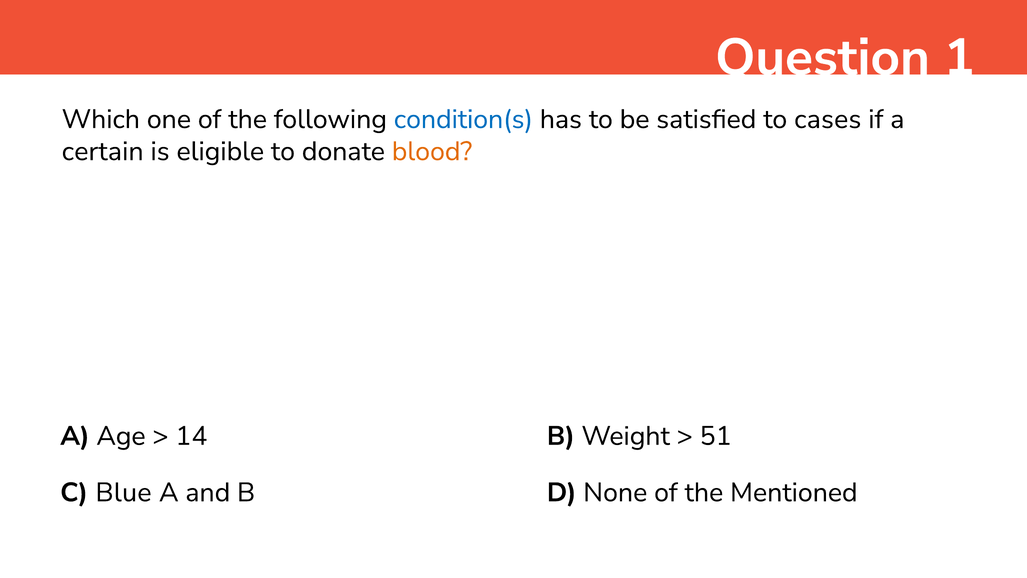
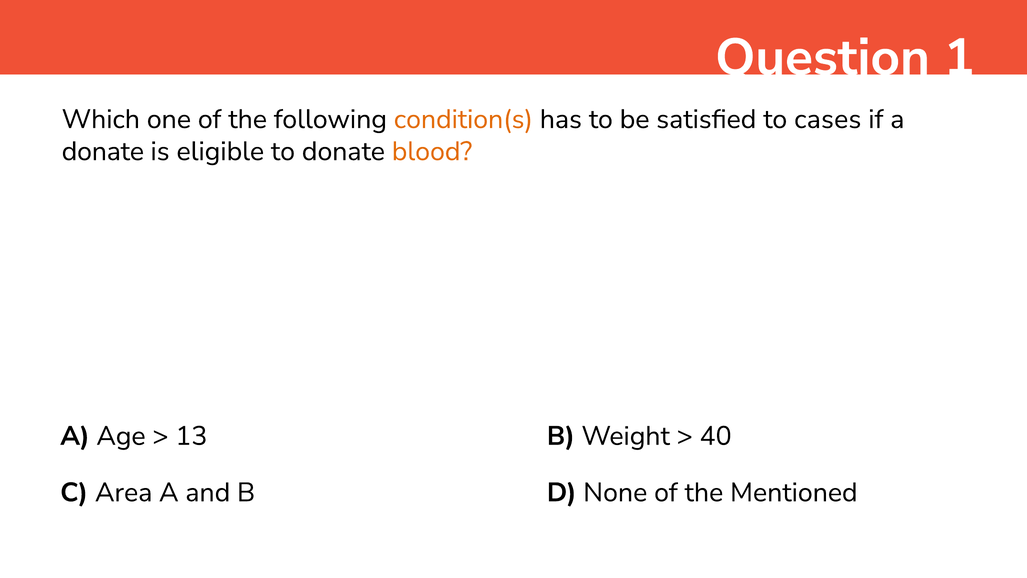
condition(s colour: blue -> orange (463, 119)
certain: certain -> donate (103, 151)
14: 14 -> 13 (191, 436)
51: 51 -> 40 (716, 436)
Blue: Blue -> Area (124, 492)
